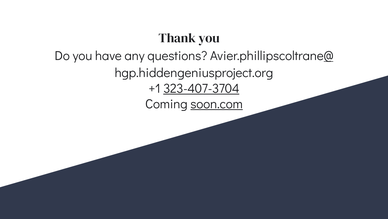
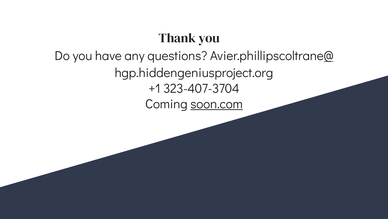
323-407-3704 underline: present -> none (201, 88)
